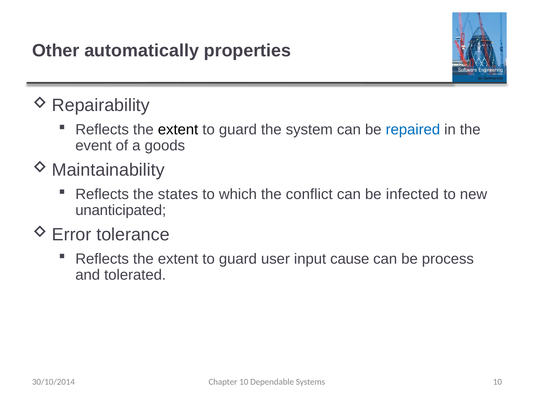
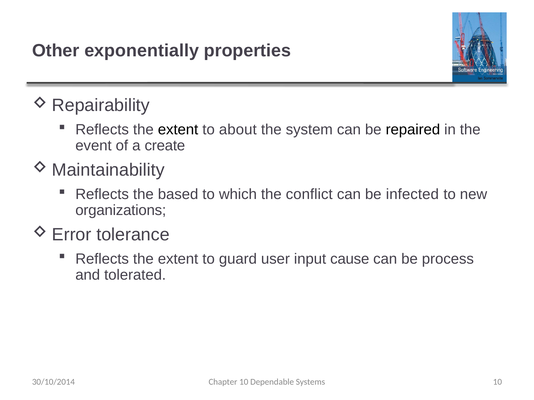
automatically: automatically -> exponentially (142, 51)
guard: guard -> about (238, 130)
repaired colour: blue -> black (413, 130)
goods: goods -> create (165, 146)
states: states -> based (178, 195)
unanticipated: unanticipated -> organizations (121, 211)
